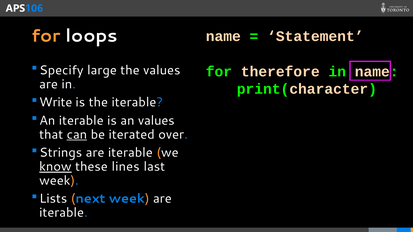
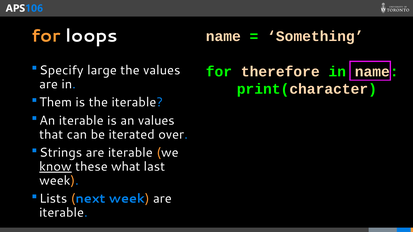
Statement: Statement -> Something (315, 37)
Write: Write -> Them (56, 102)
can underline: present -> none (77, 135)
lines: lines -> what (126, 167)
